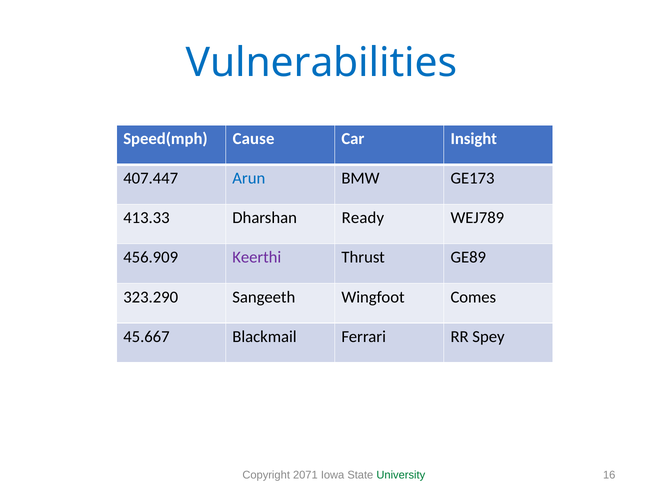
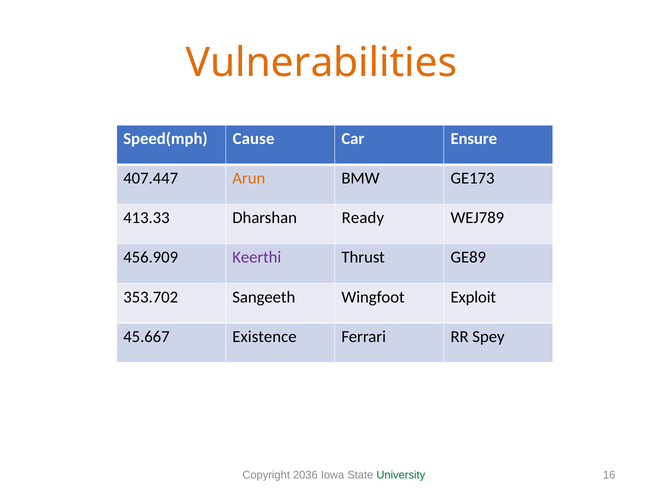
Vulnerabilities colour: blue -> orange (322, 63)
Insight: Insight -> Ensure (474, 139)
Arun colour: blue -> orange (249, 178)
323.290: 323.290 -> 353.702 (151, 297)
Comes: Comes -> Exploit (473, 297)
Blackmail: Blackmail -> Existence (264, 337)
2071: 2071 -> 2036 (305, 475)
